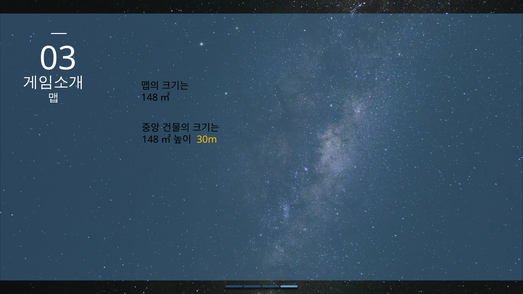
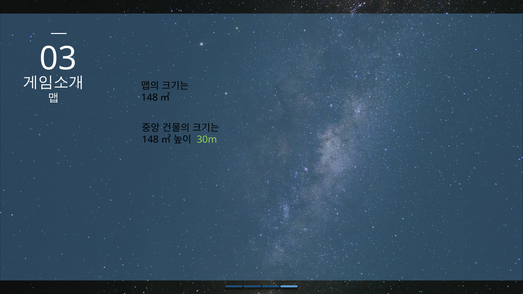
30m colour: yellow -> light green (207, 140)
